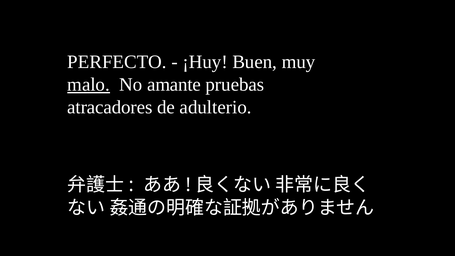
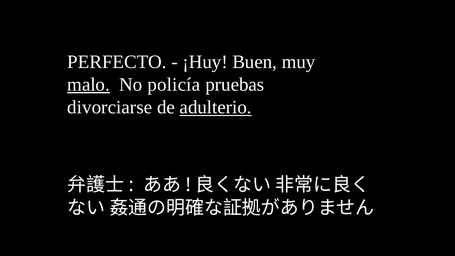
amante: amante -> policía (174, 85)
atracadores: atracadores -> divorciarse (110, 107)
adulterio underline: none -> present (216, 107)
